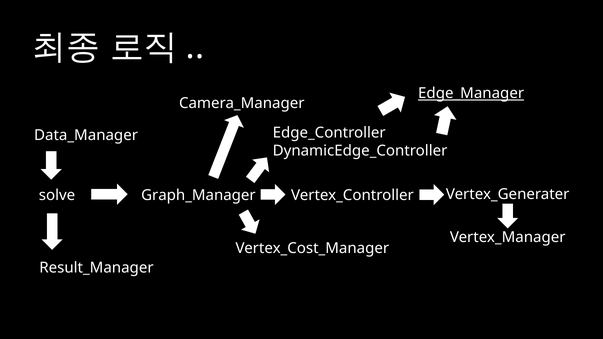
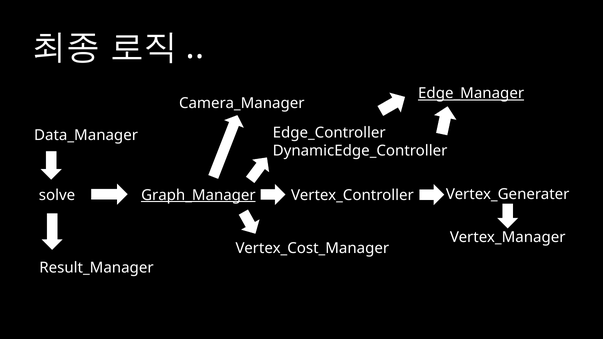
Graph_Manager underline: none -> present (198, 195)
